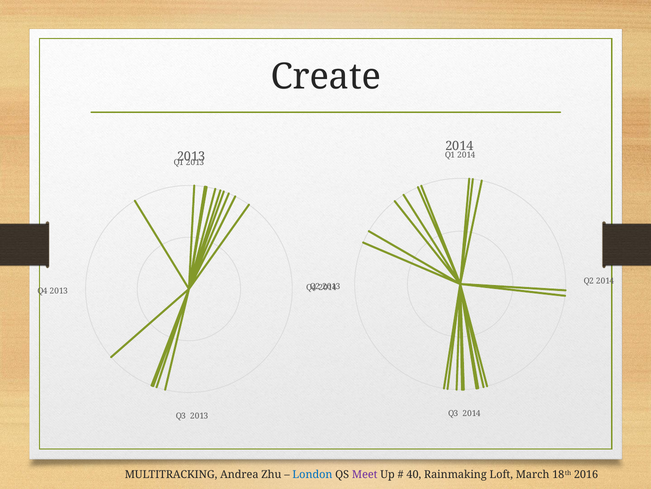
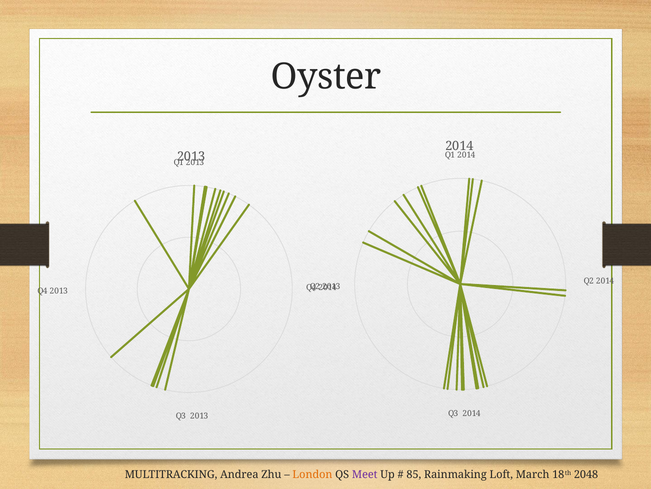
Create: Create -> Oyster (326, 77)
London colour: blue -> orange (312, 474)
40: 40 -> 85 (414, 474)
2016: 2016 -> 2048 (586, 474)
